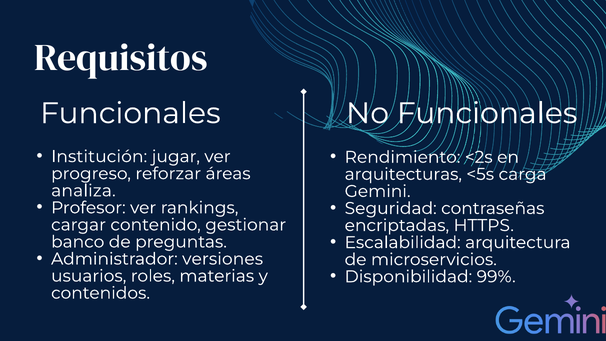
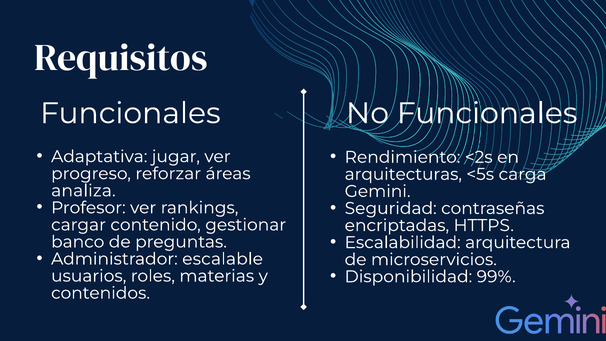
Institución: Institución -> Adaptativa (99, 156)
versiones: versiones -> escalable (223, 259)
